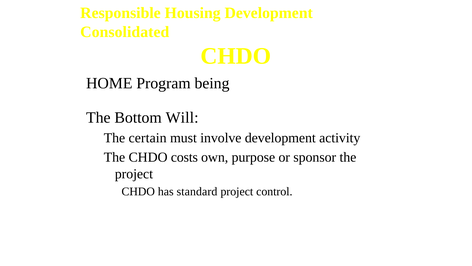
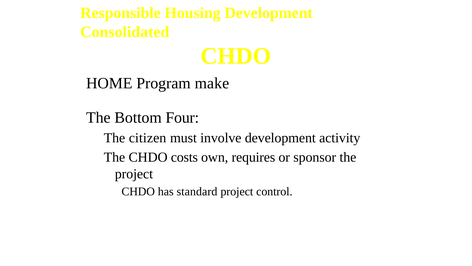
being: being -> make (212, 83)
Will: Will -> Four (182, 118)
certain: certain -> citizen (148, 138)
purpose: purpose -> requires (253, 157)
